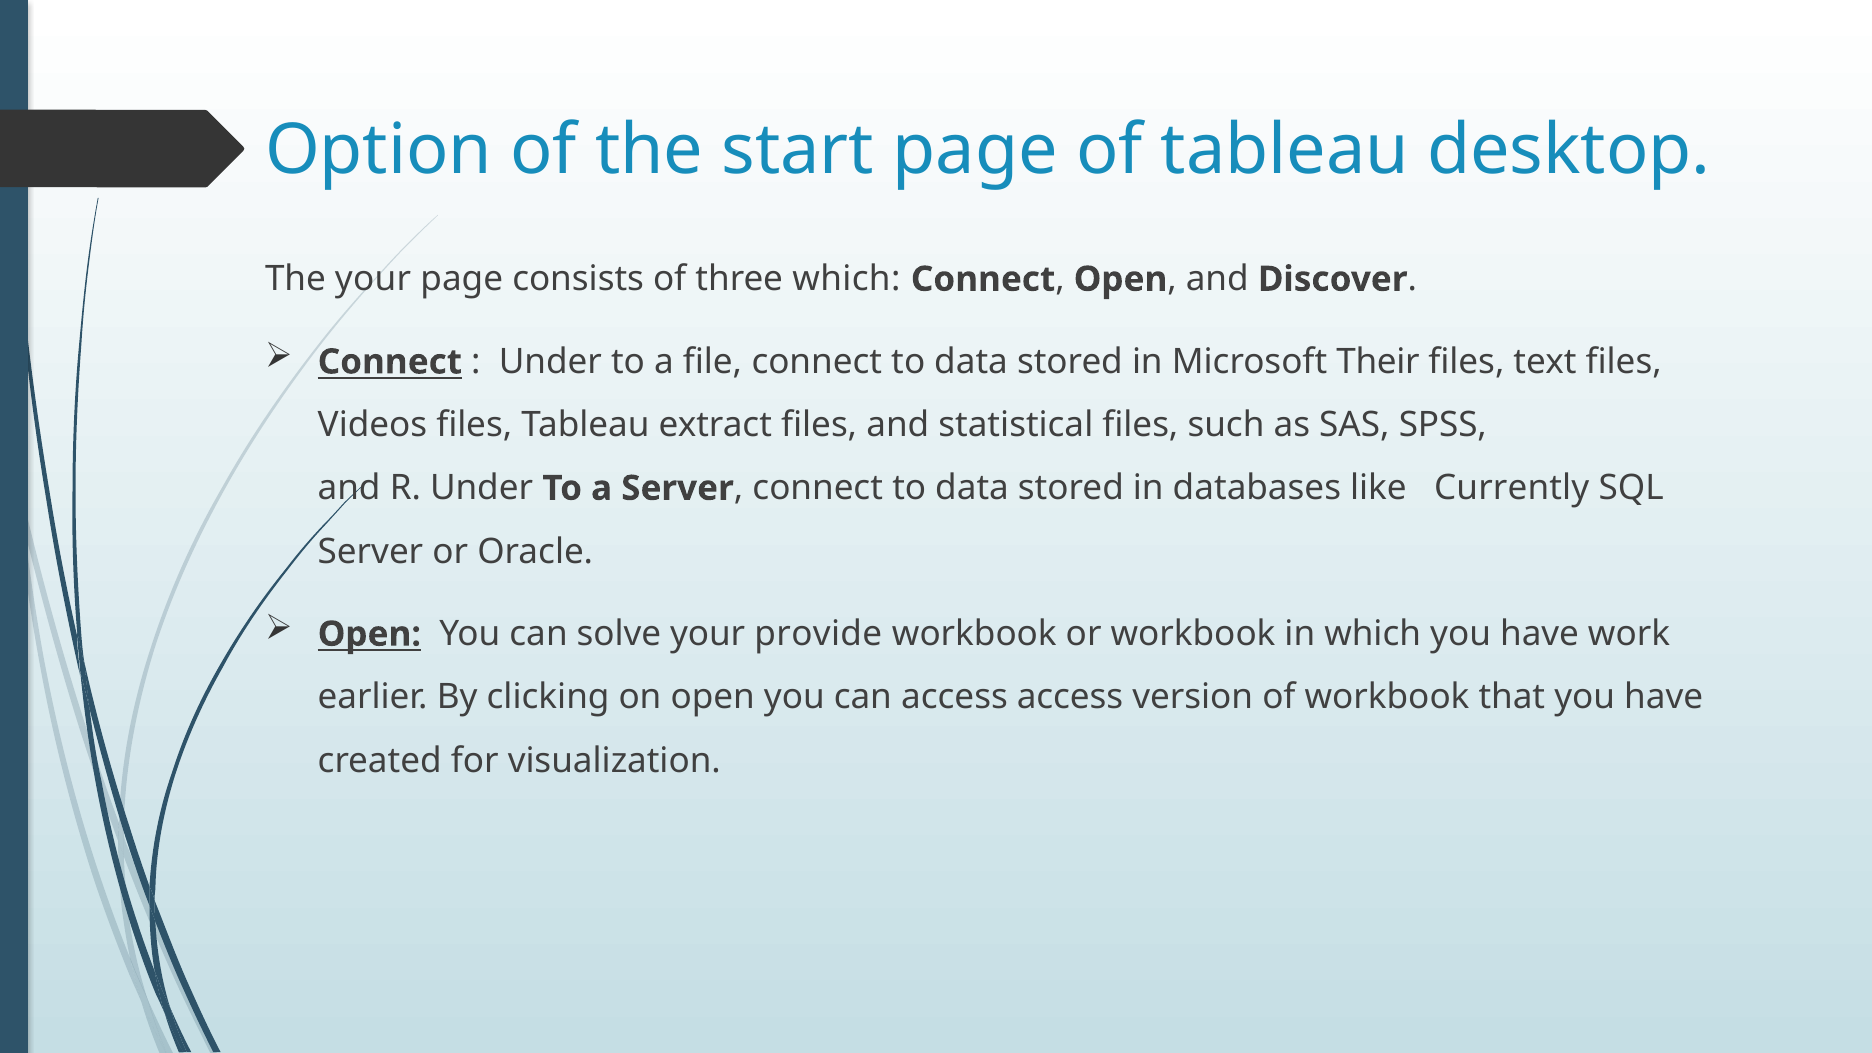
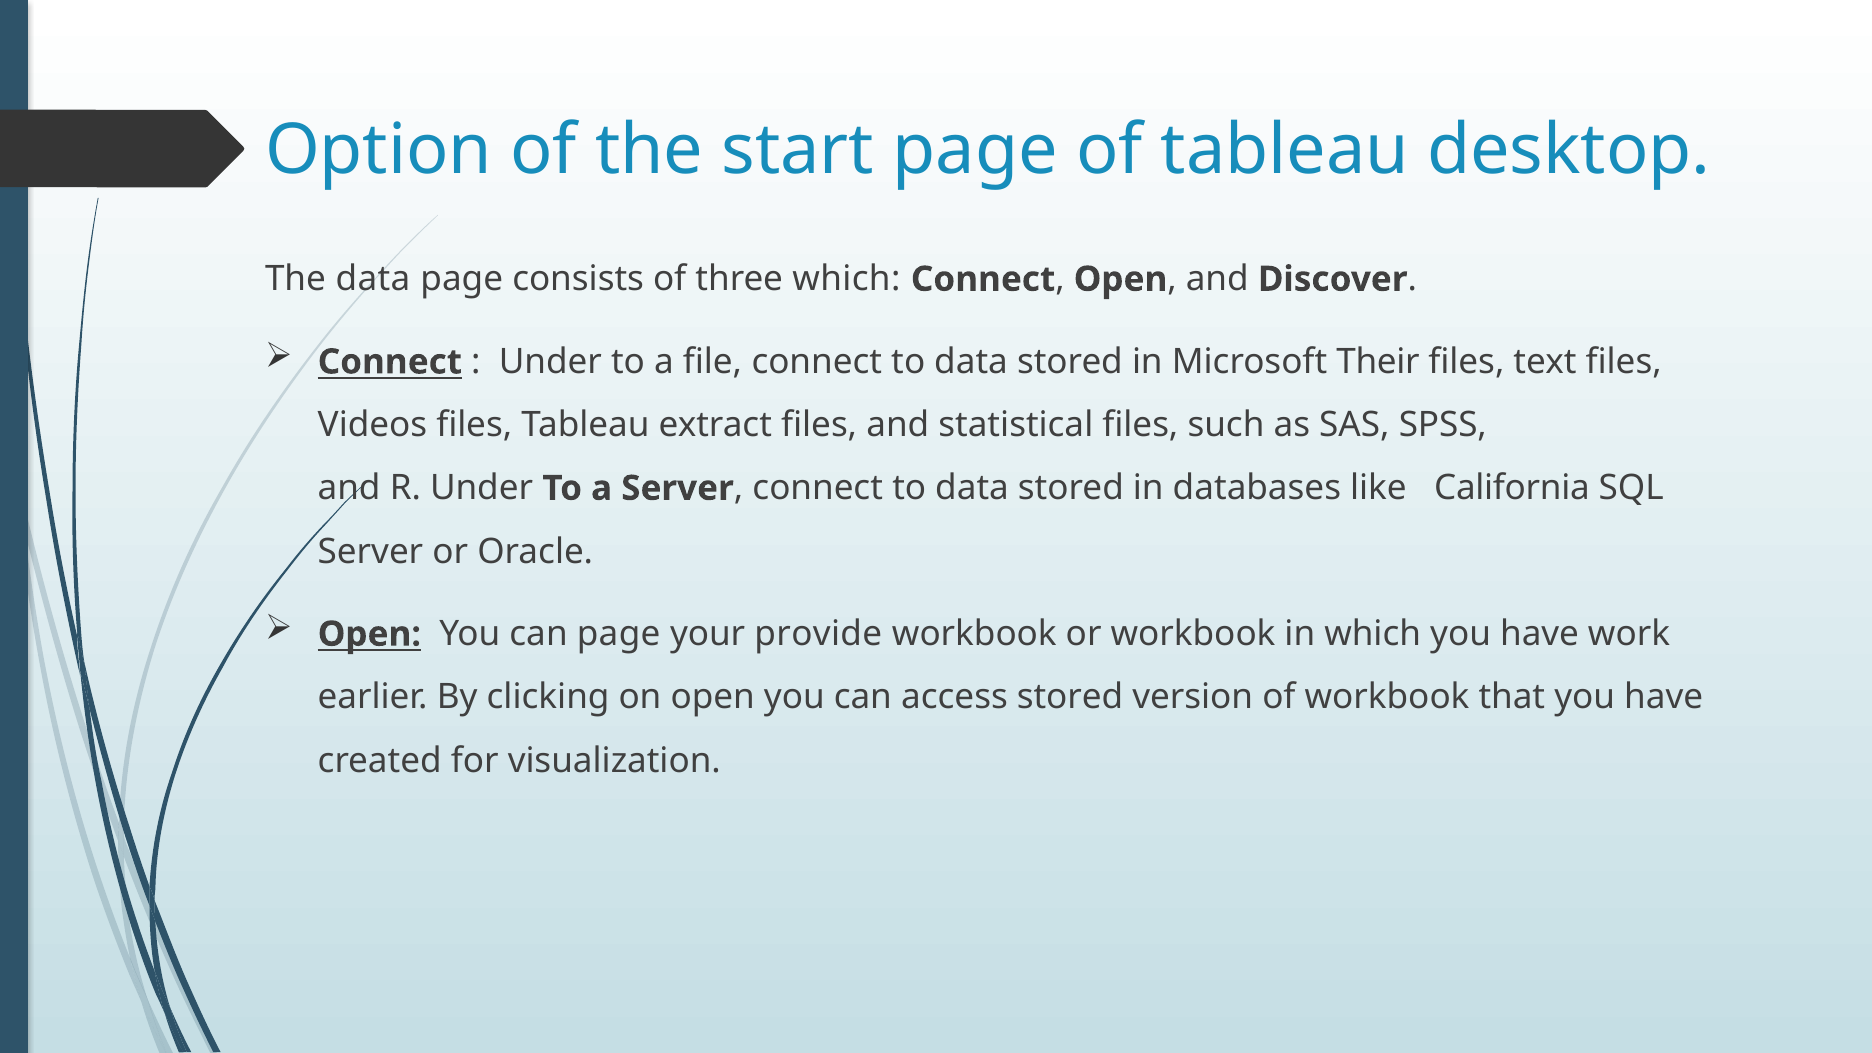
The your: your -> data (373, 279)
Currently: Currently -> California (1512, 488)
can solve: solve -> page (619, 634)
access access: access -> stored (1070, 697)
